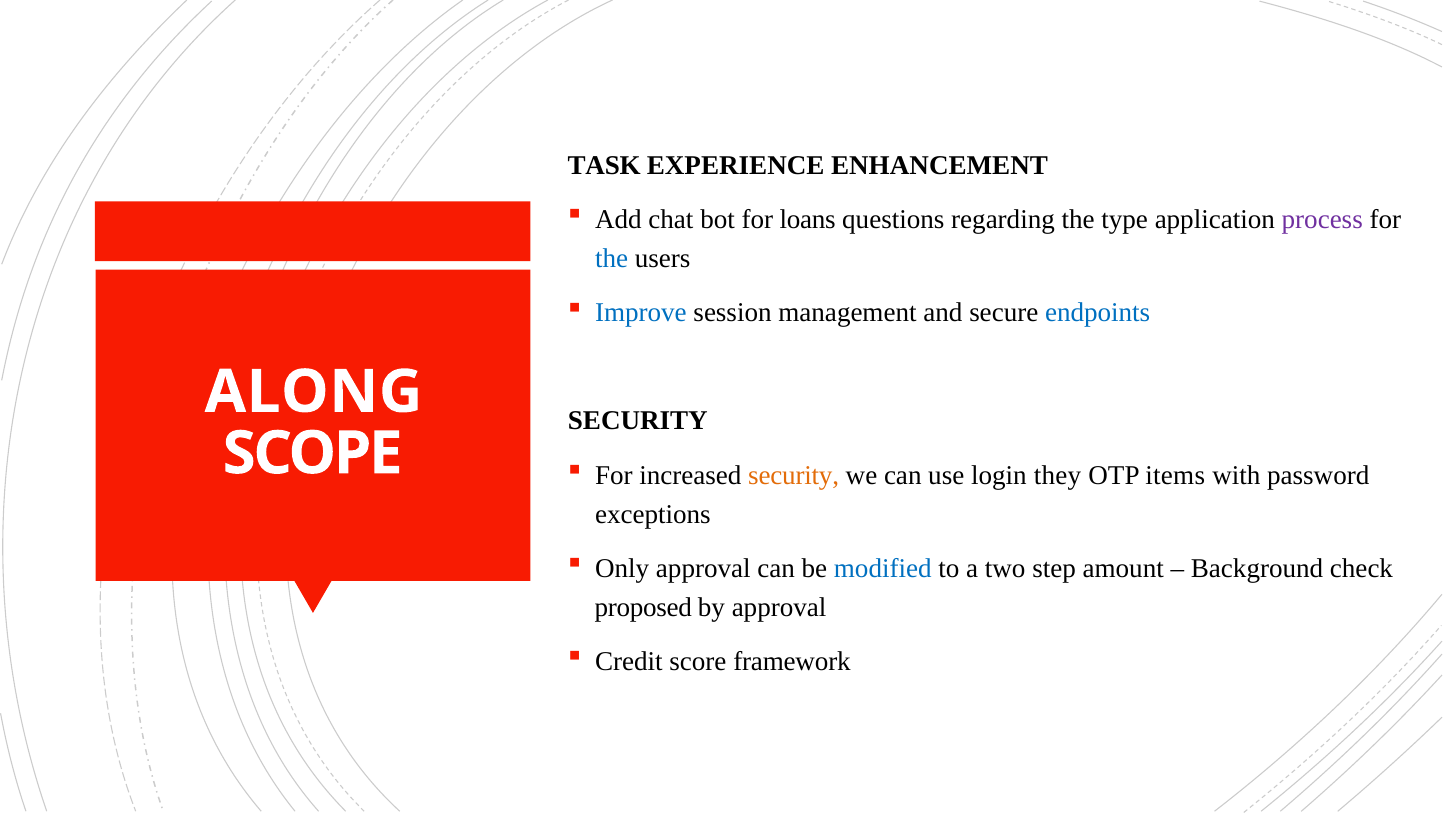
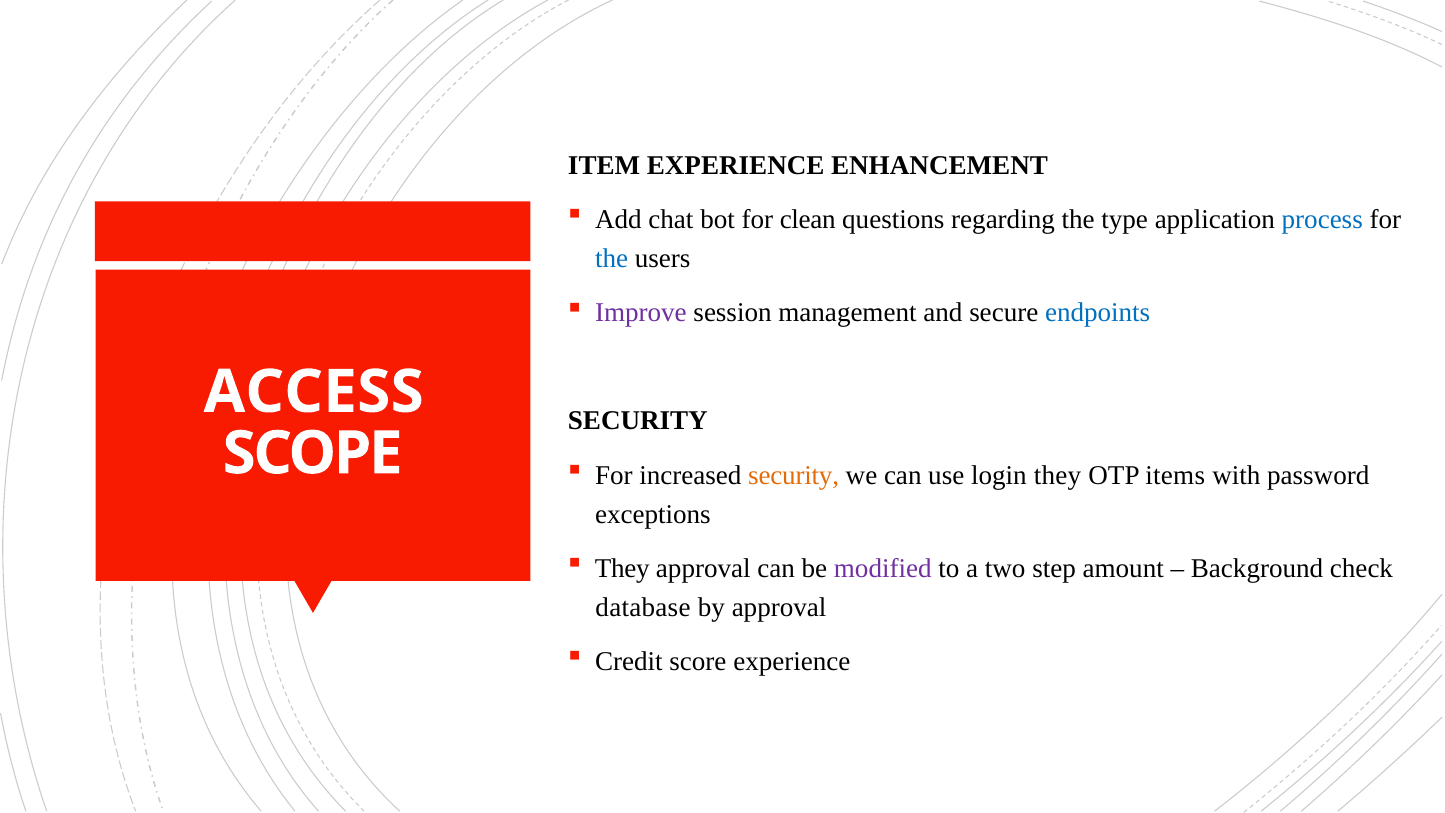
TASK: TASK -> ITEM (604, 166)
loans: loans -> clean (808, 220)
process colour: purple -> blue (1322, 220)
Improve colour: blue -> purple (641, 313)
ALONG: ALONG -> ACCESS (314, 392)
Only: Only -> They (622, 568)
modified colour: blue -> purple (883, 568)
proposed: proposed -> database (643, 607)
score framework: framework -> experience (792, 661)
